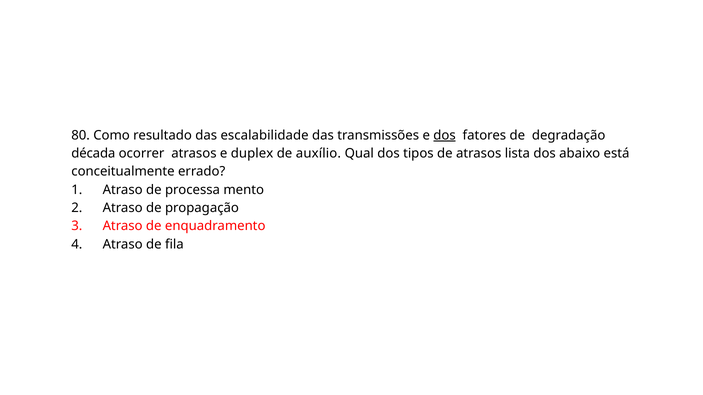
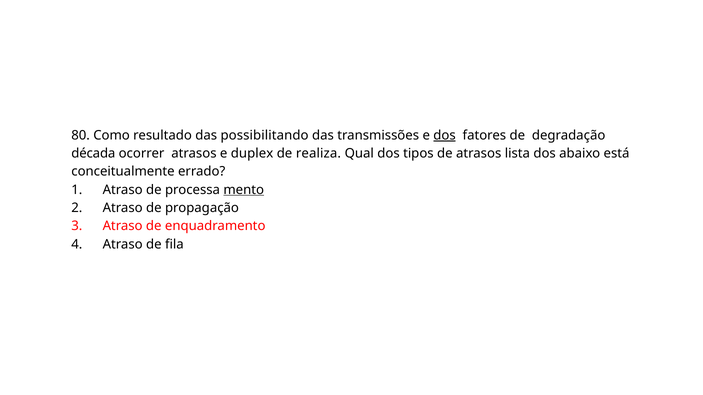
escalabilidade: escalabilidade -> possibilitando (265, 135)
auxílio: auxílio -> realiza (318, 154)
mento underline: none -> present (244, 190)
